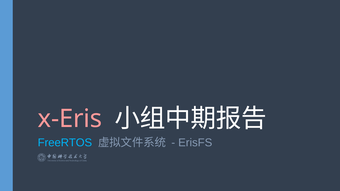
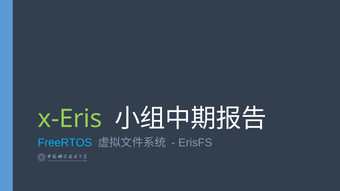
x-Eris colour: pink -> light green (70, 119)
